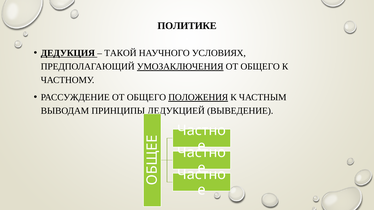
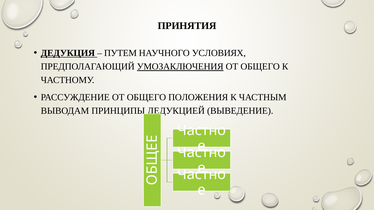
ПОЛИТИКЕ: ПОЛИТИКЕ -> ПРИНЯТИЯ (187, 26)
ТАКОЙ: ТАКОЙ -> ПУТЕМ (120, 53)
ПОЛОЖЕНИЯ underline: present -> none (198, 98)
